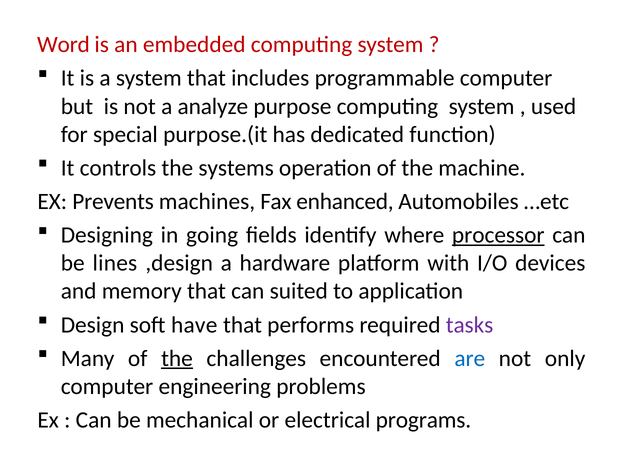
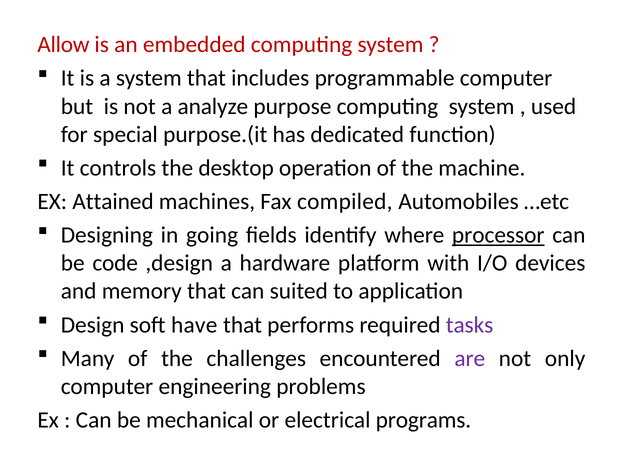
Word: Word -> Allow (63, 45)
systems: systems -> desktop (236, 168)
Prevents: Prevents -> Attained (113, 202)
enhanced: enhanced -> compiled (345, 202)
lines: lines -> code (115, 263)
the underline: present -> none (177, 359)
are colour: blue -> purple (470, 359)
